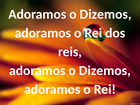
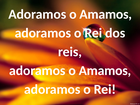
Dizemos: Dizemos -> Amamos (106, 14)
Dizemos: Dizemos -> Amamos (105, 71)
